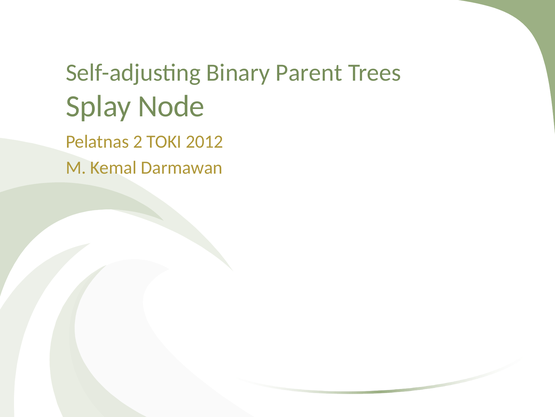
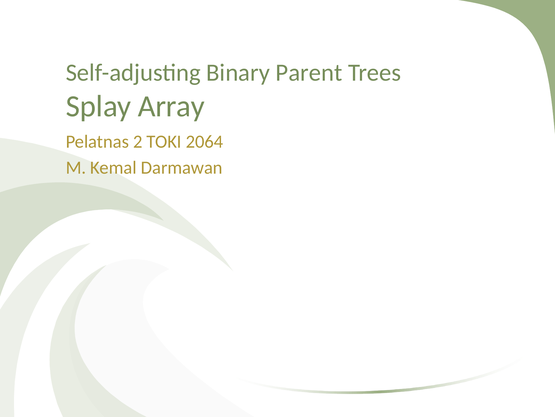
Node: Node -> Array (171, 106)
2012: 2012 -> 2064 (205, 142)
